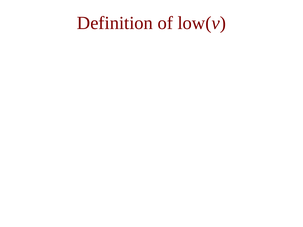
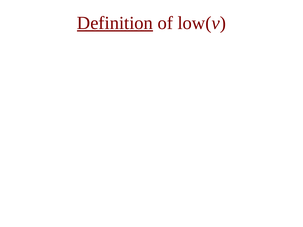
Definition underline: none -> present (115, 23)
